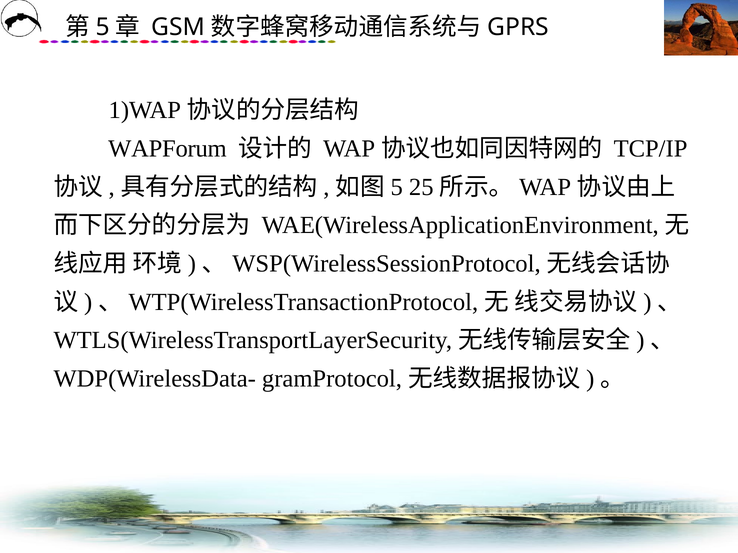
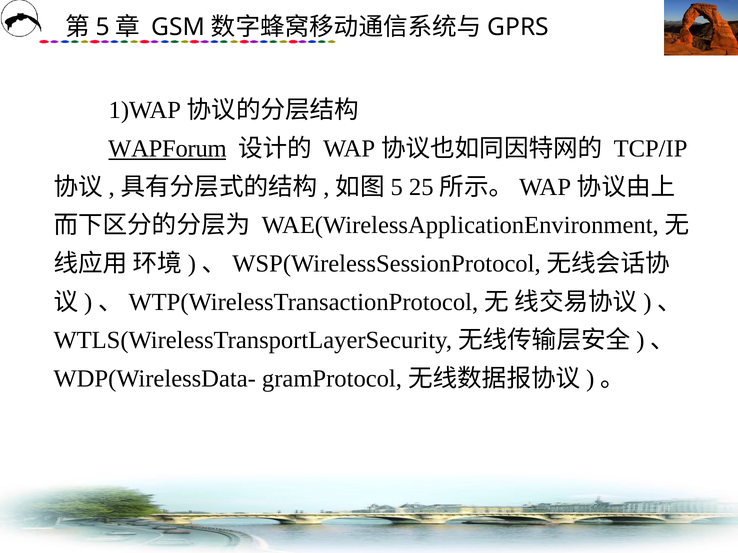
WAPForum underline: none -> present (167, 149)
